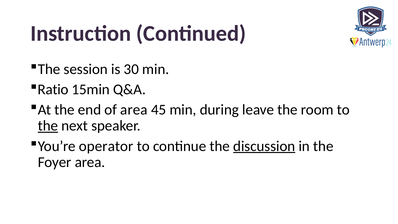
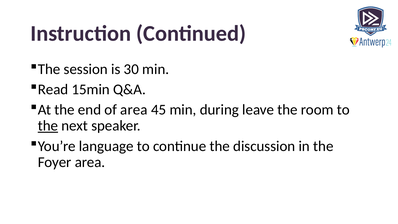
Ratio: Ratio -> Read (53, 89)
operator: operator -> language (106, 146)
discussion underline: present -> none (264, 146)
